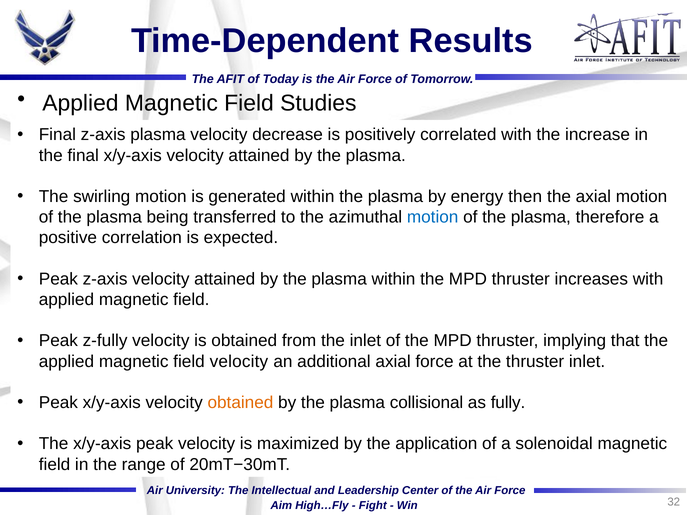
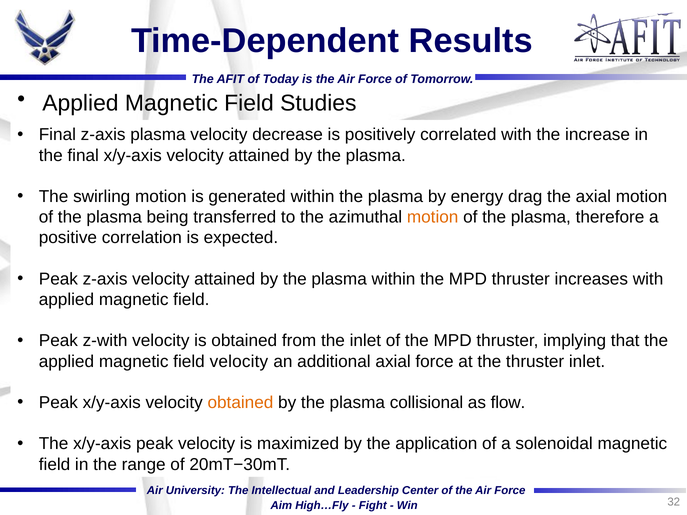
then: then -> drag (525, 197)
motion colour: blue -> orange (433, 217)
z-fully: z-fully -> z-with (105, 341)
fully: fully -> flow (508, 403)
